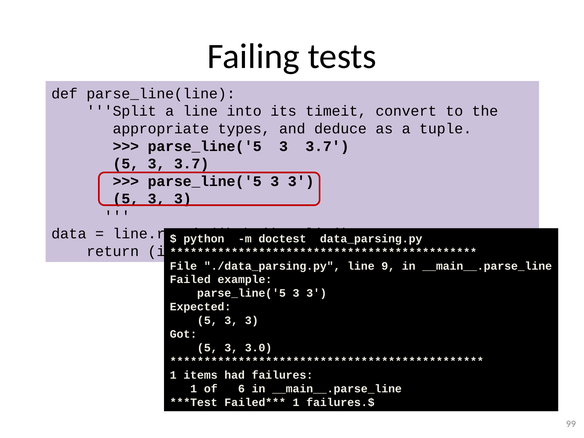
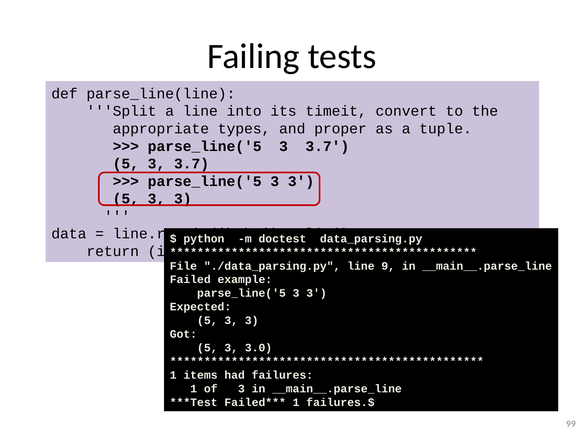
deduce: deduce -> proper (340, 129)
of 6: 6 -> 3 (241, 389)
